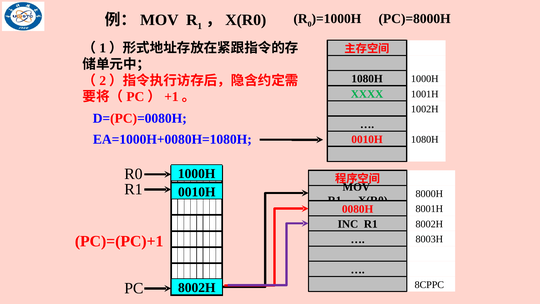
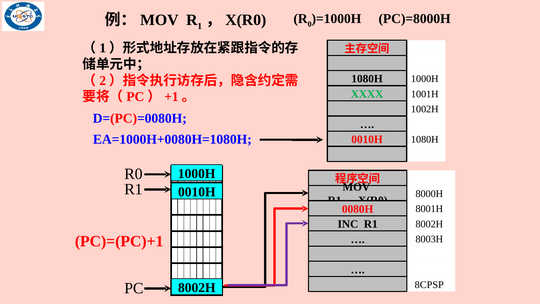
8CPPC: 8CPPC -> 8CPSP (429, 284)
